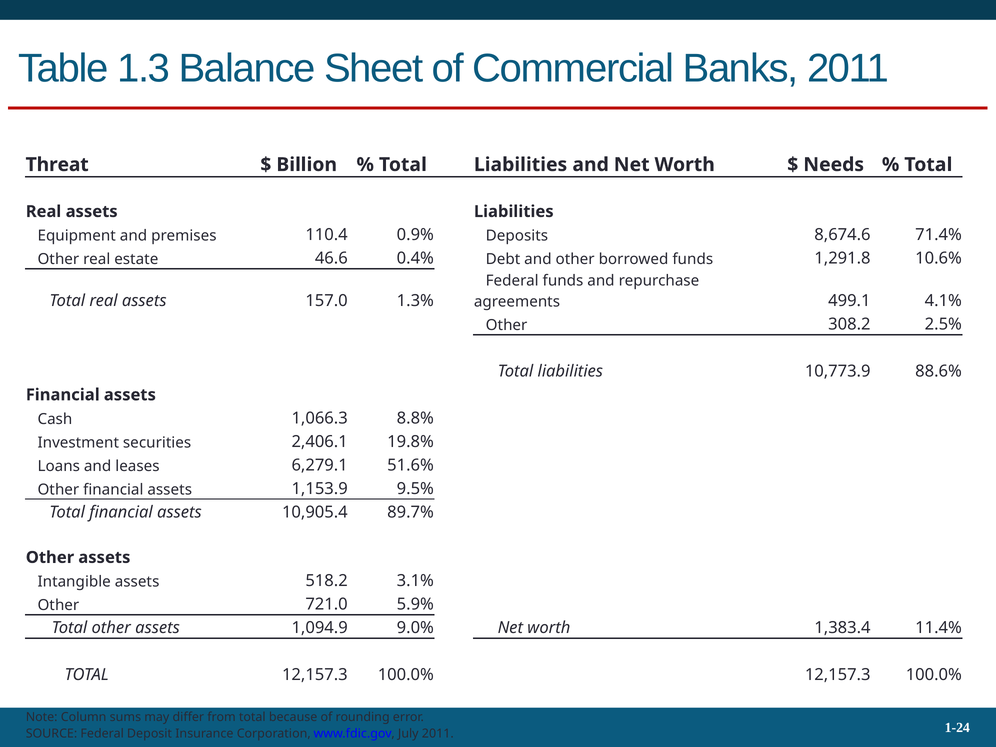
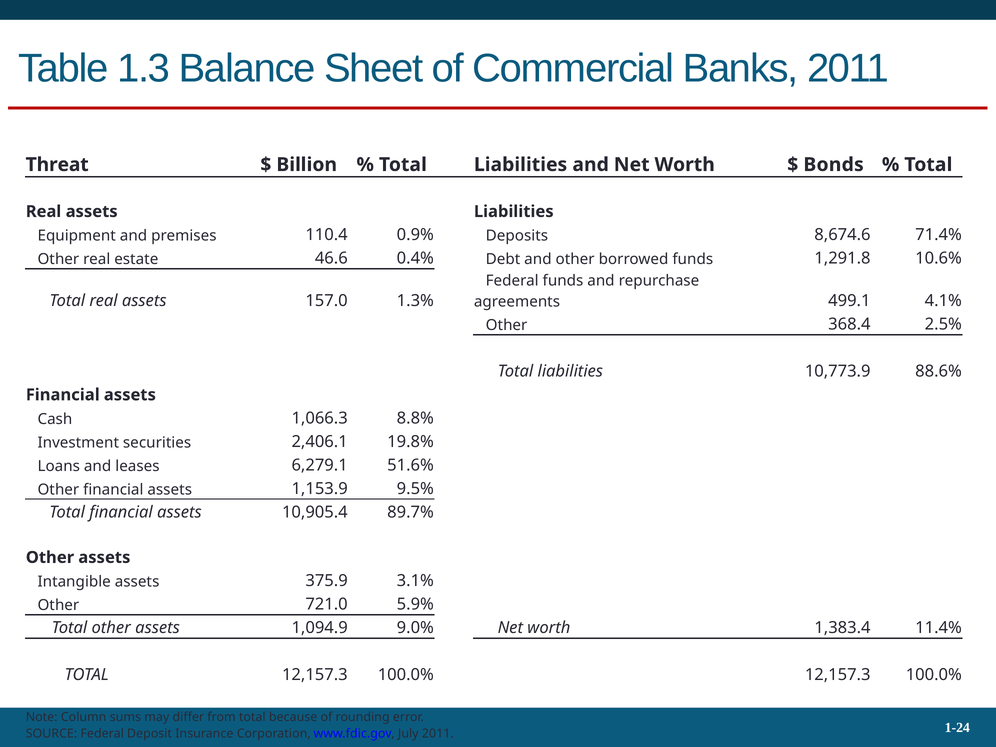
Needs: Needs -> Bonds (834, 165)
308.2: 308.2 -> 368.4 (849, 324)
518.2: 518.2 -> 375.9 (327, 581)
